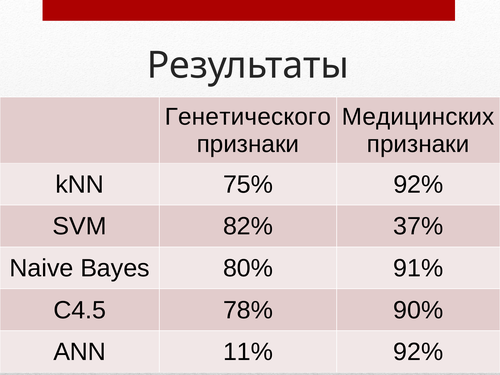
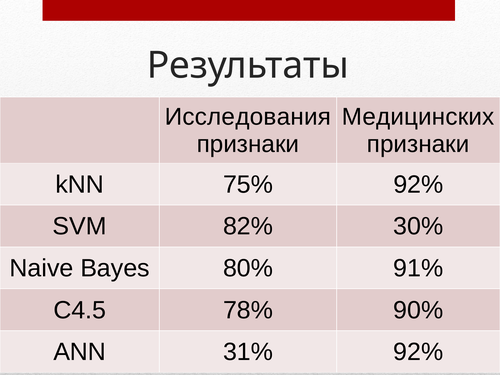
Генетического: Генетического -> Исследования (248, 117)
37%: 37% -> 30% (418, 226)
11%: 11% -> 31% (248, 352)
